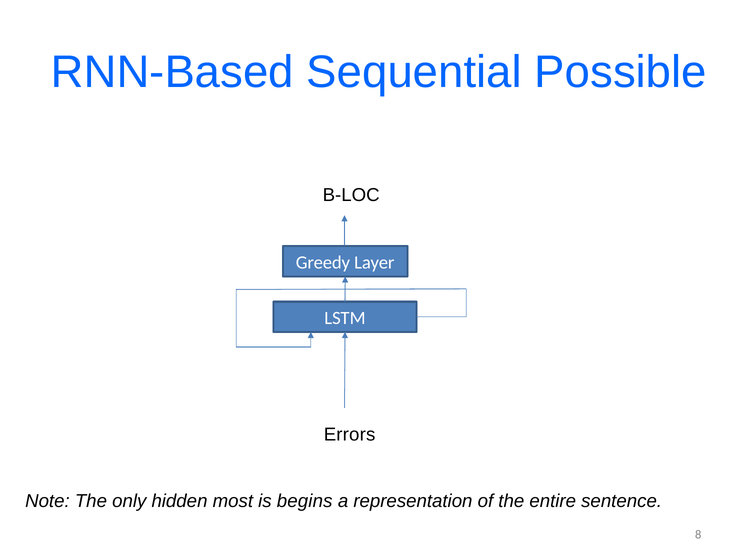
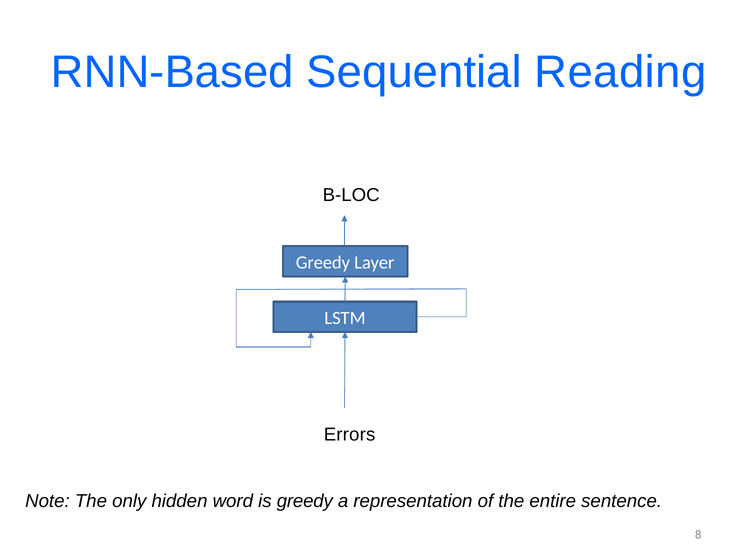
Possible: Possible -> Reading (620, 72)
most: most -> word (233, 501)
is begins: begins -> greedy (305, 501)
